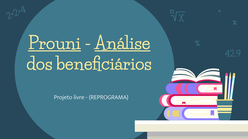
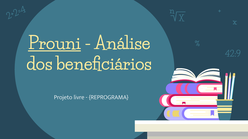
Análise underline: present -> none (122, 44)
